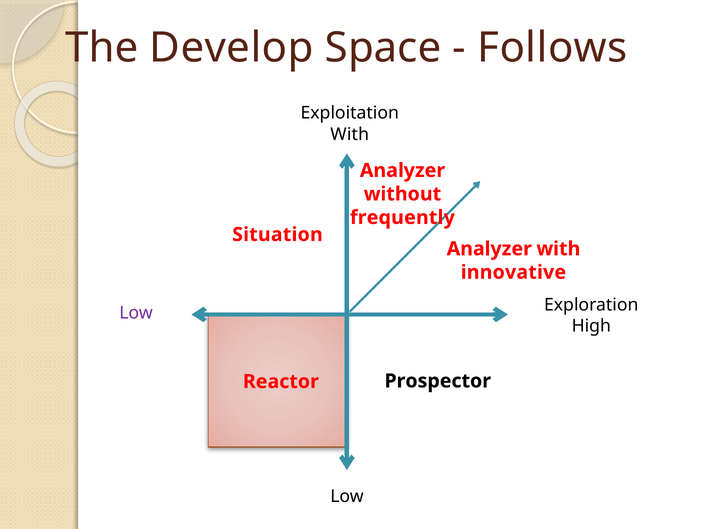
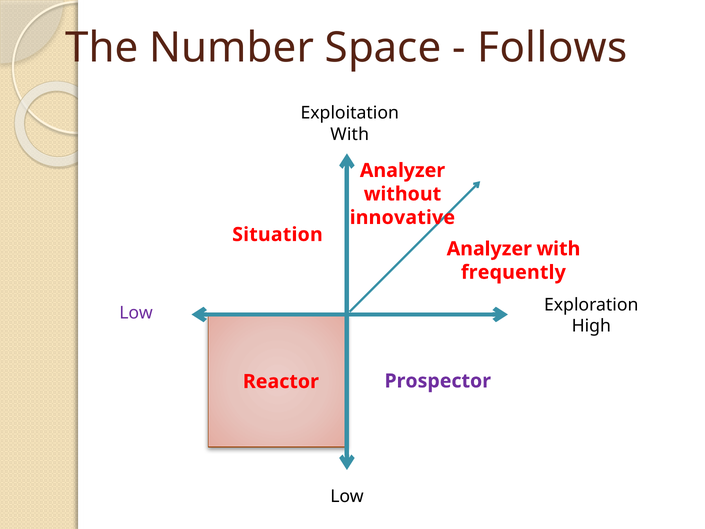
Develop: Develop -> Number (232, 48)
frequently: frequently -> innovative (402, 217)
innovative: innovative -> frequently (513, 272)
Prospector colour: black -> purple (438, 381)
